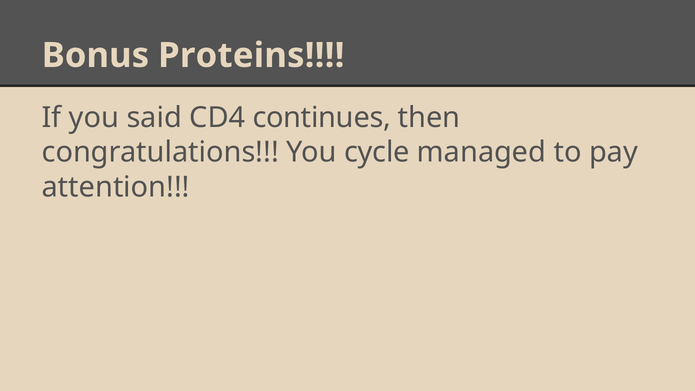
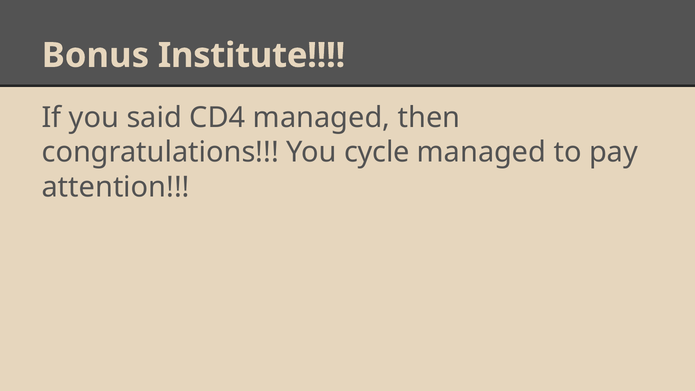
Proteins: Proteins -> Institute (252, 55)
CD4 continues: continues -> managed (322, 118)
